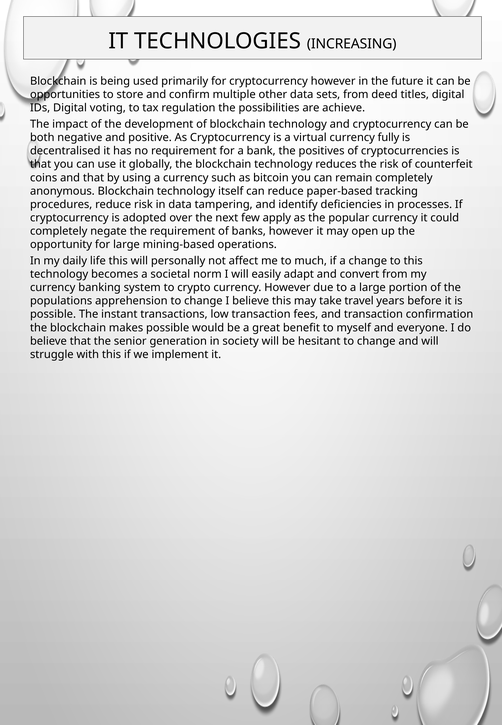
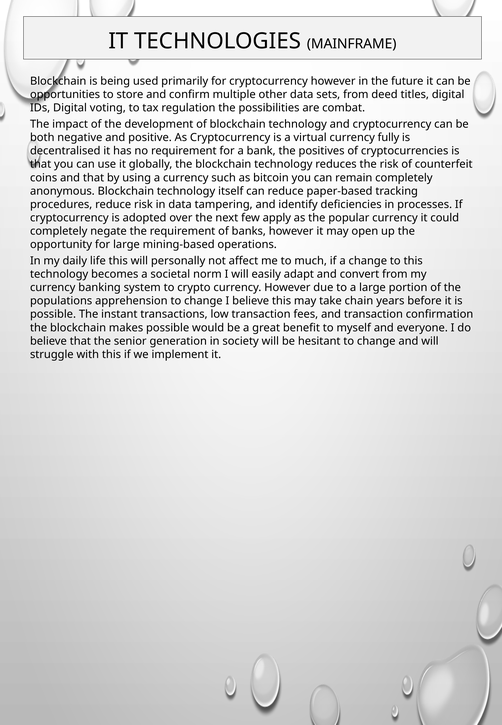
INCREASING: INCREASING -> MAINFRAME (352, 44)
achieve: achieve -> combat (344, 108)
travel: travel -> chain (359, 301)
